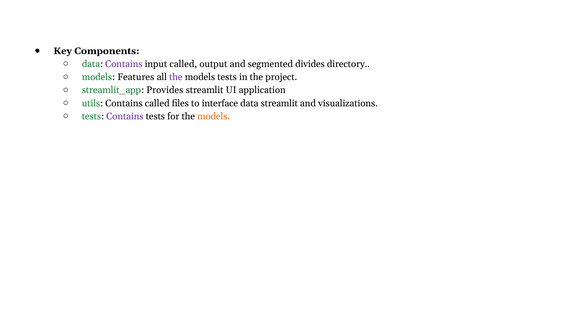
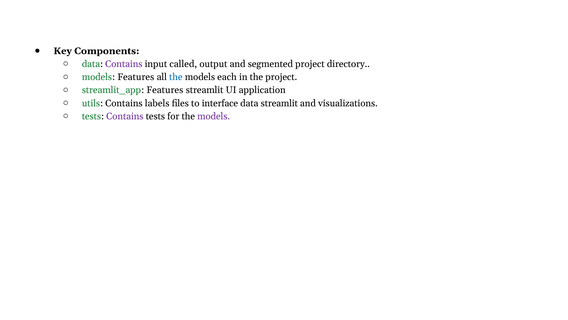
segmented divides: divides -> project (310, 64)
the colour: purple -> blue (176, 77)
models tests: tests -> each (227, 77)
streamlit_app Provides: Provides -> Features (165, 90)
Contains called: called -> labels (157, 103)
models colour: orange -> purple (214, 116)
